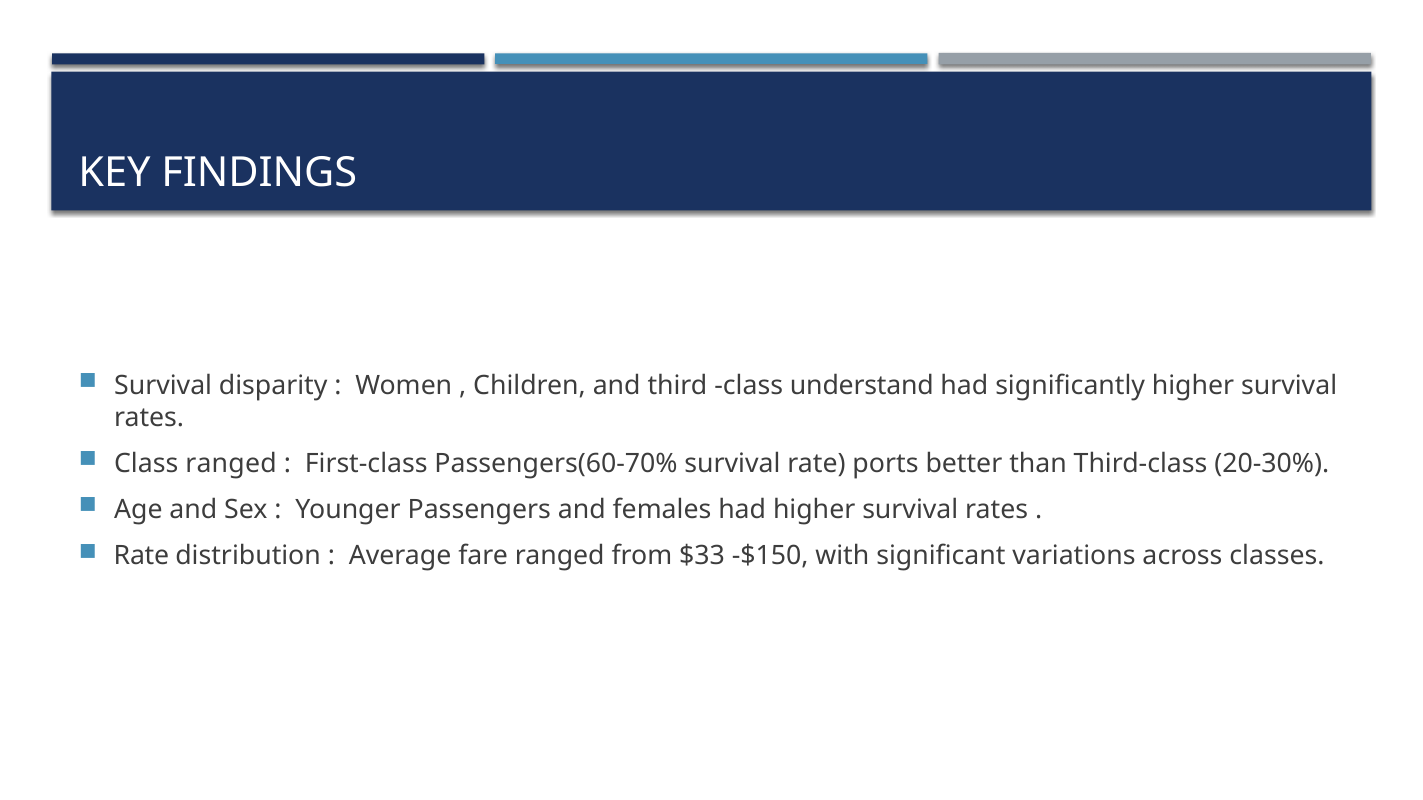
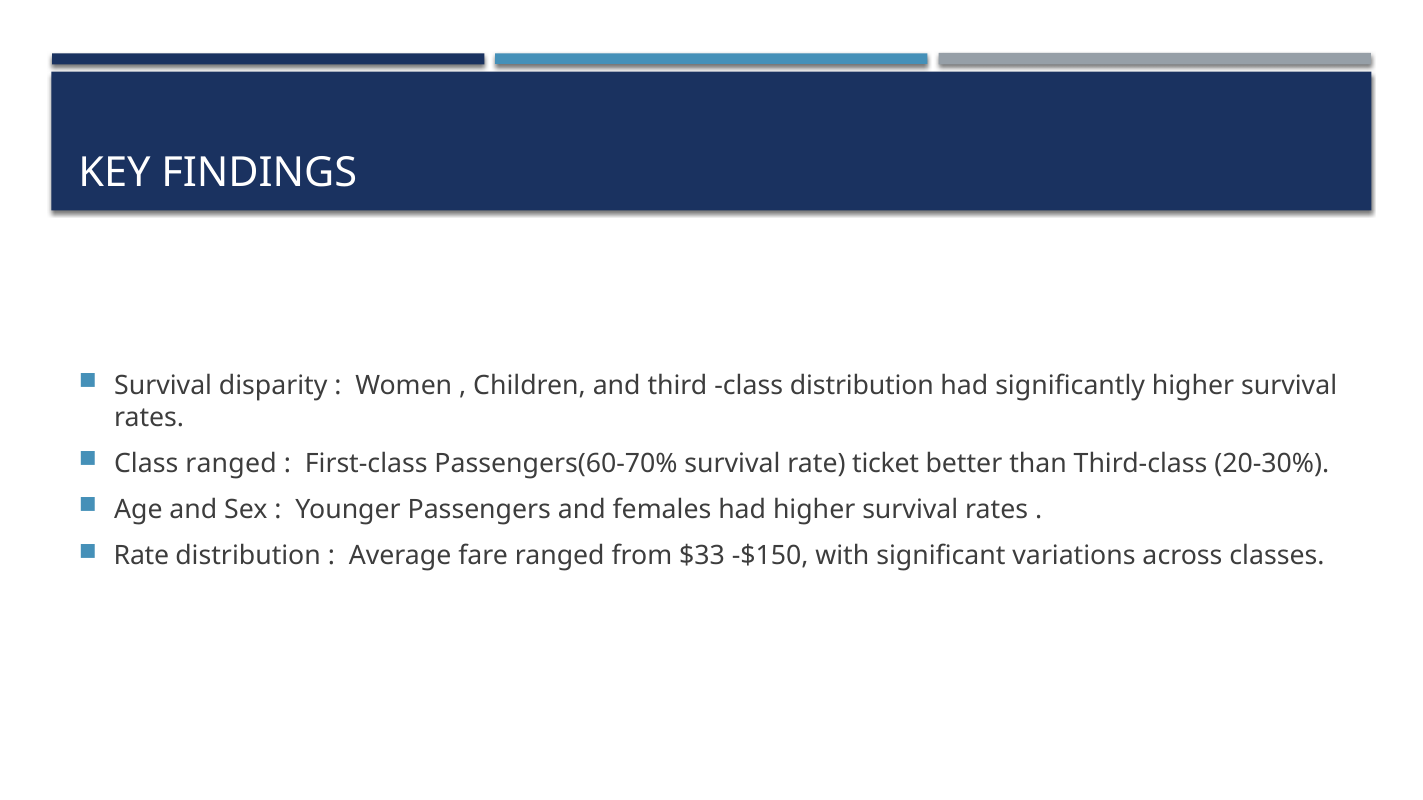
class understand: understand -> distribution (862, 386)
ports: ports -> ticket (886, 464)
